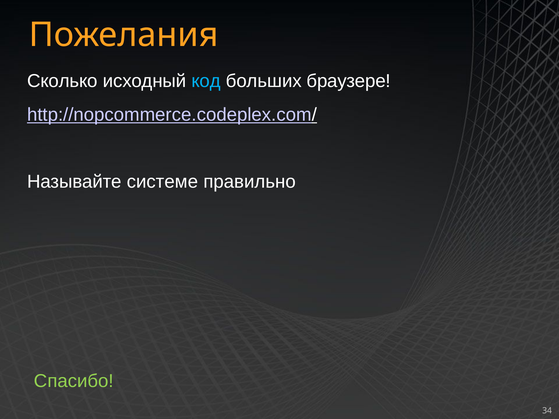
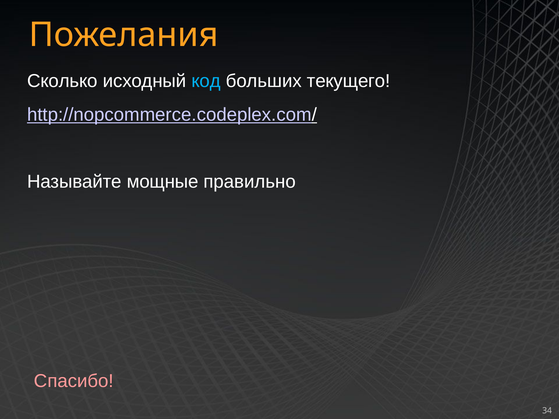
браузере: браузере -> текущего (349, 81)
системе: системе -> мощные (163, 182)
Спасибо colour: light green -> pink (74, 381)
